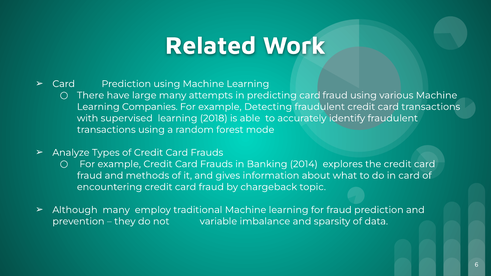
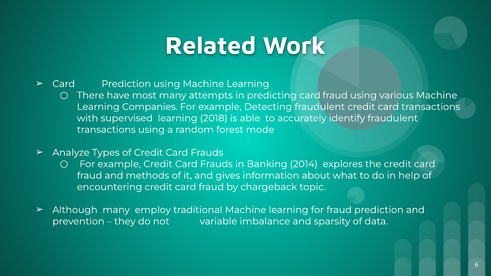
large: large -> most (144, 95)
in card: card -> help (409, 176)
